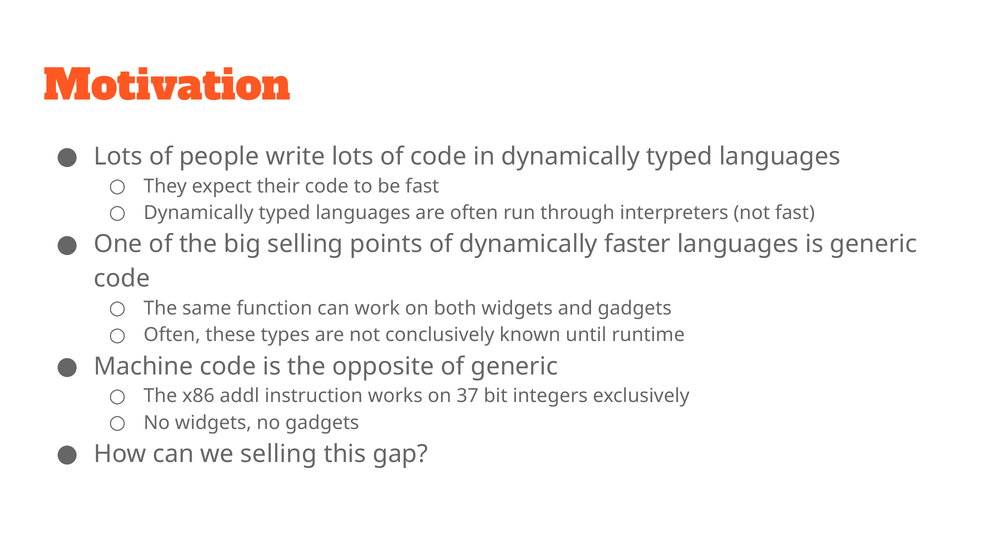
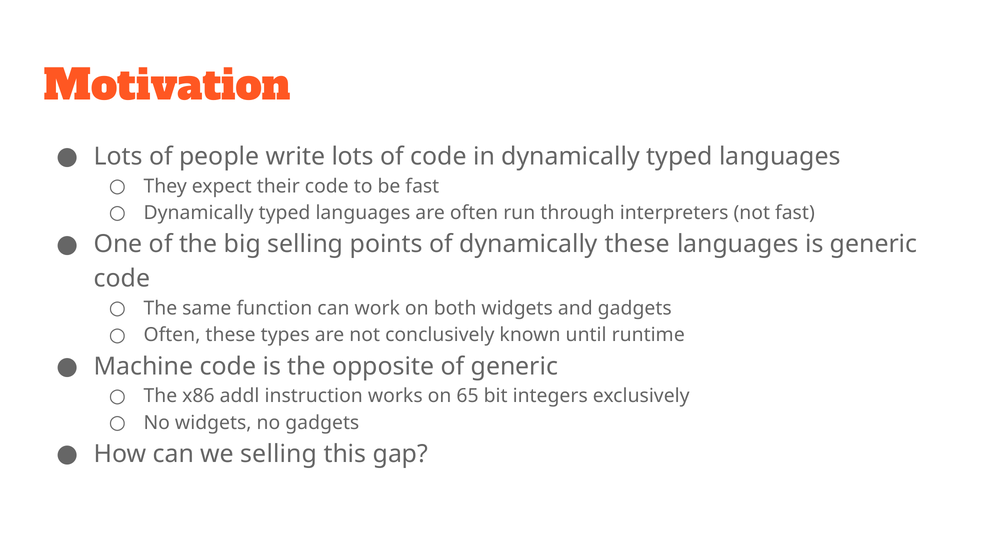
dynamically faster: faster -> these (637, 244)
37: 37 -> 65 (468, 396)
